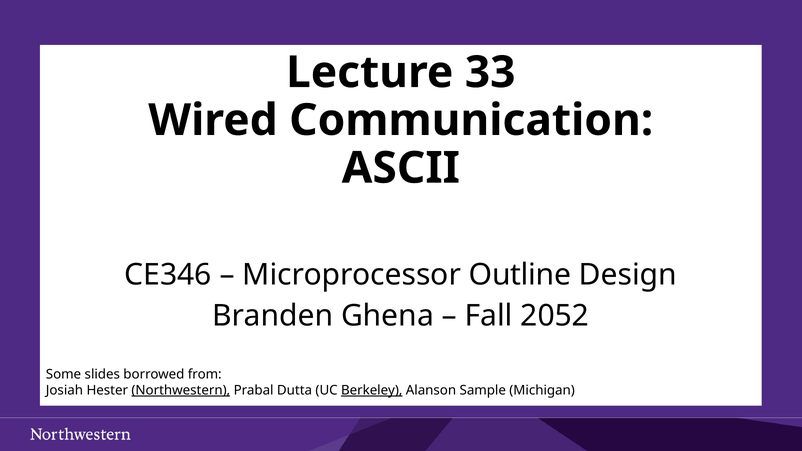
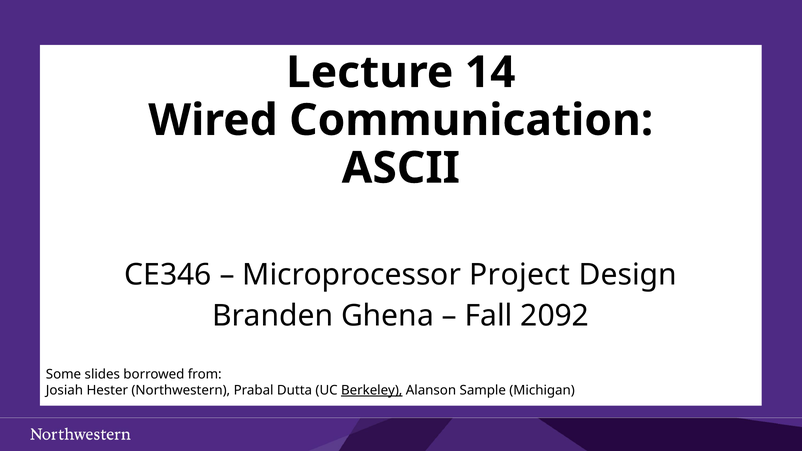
33: 33 -> 14 (490, 72)
Outline: Outline -> Project (520, 275)
2052: 2052 -> 2092 (555, 316)
Northwestern underline: present -> none (181, 390)
